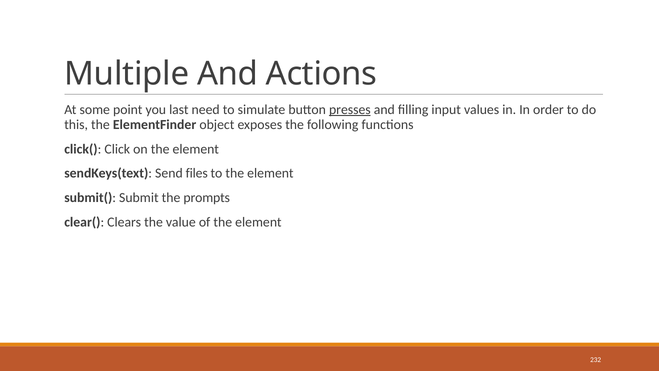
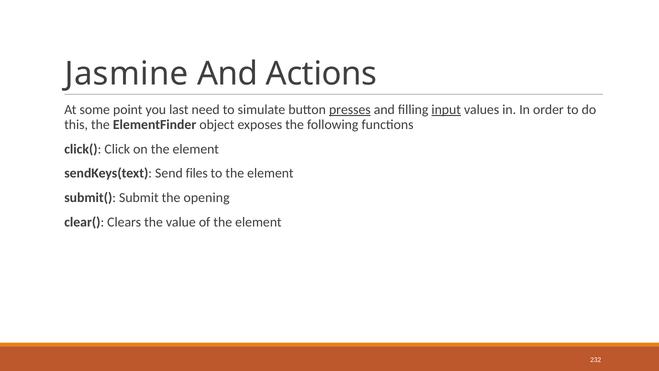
Multiple: Multiple -> Jasmine (127, 74)
input underline: none -> present (446, 110)
prompts: prompts -> opening (207, 198)
